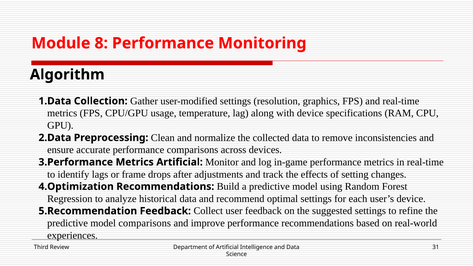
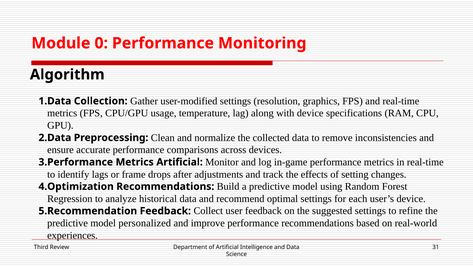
8: 8 -> 0 (101, 43)
model comparisons: comparisons -> personalized (145, 223)
